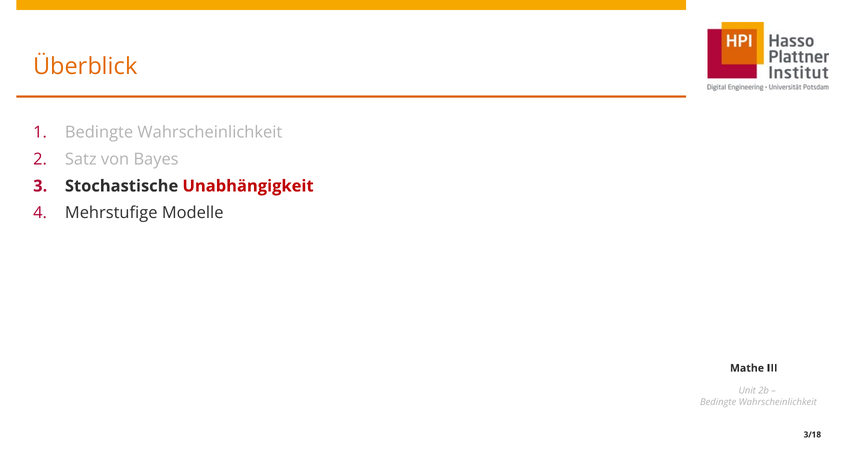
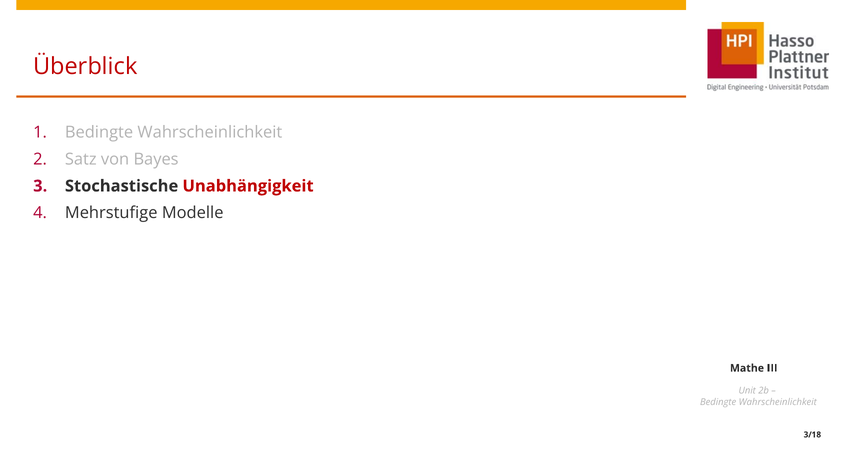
Überblick colour: orange -> red (85, 67)
